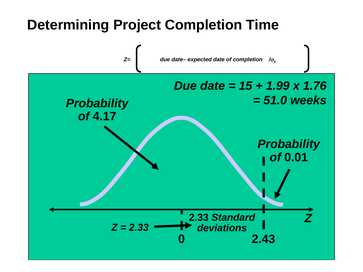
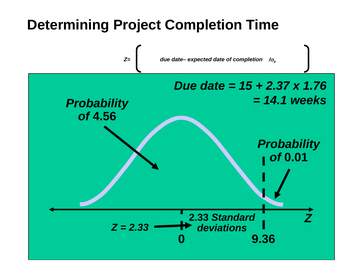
1.99: 1.99 -> 2.37 (278, 86)
51.0: 51.0 -> 14.1 (275, 100)
4.17: 4.17 -> 4.56 (105, 117)
2.43: 2.43 -> 9.36 (263, 239)
